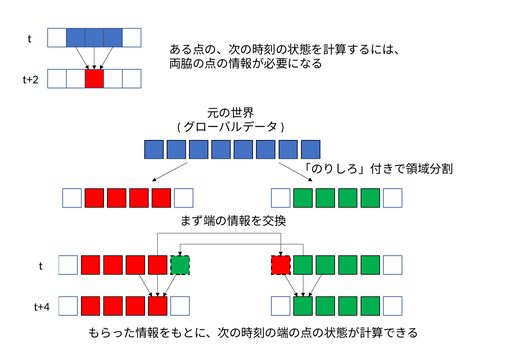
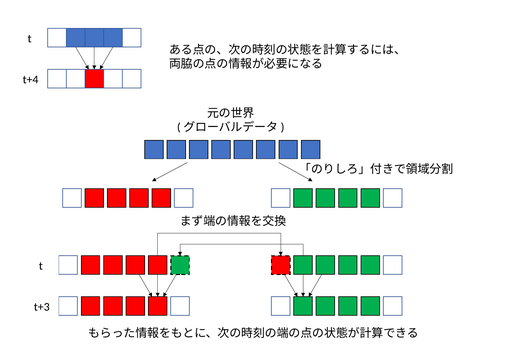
t+2: t+2 -> t+4 (31, 80)
t+4: t+4 -> t+3 (42, 307)
